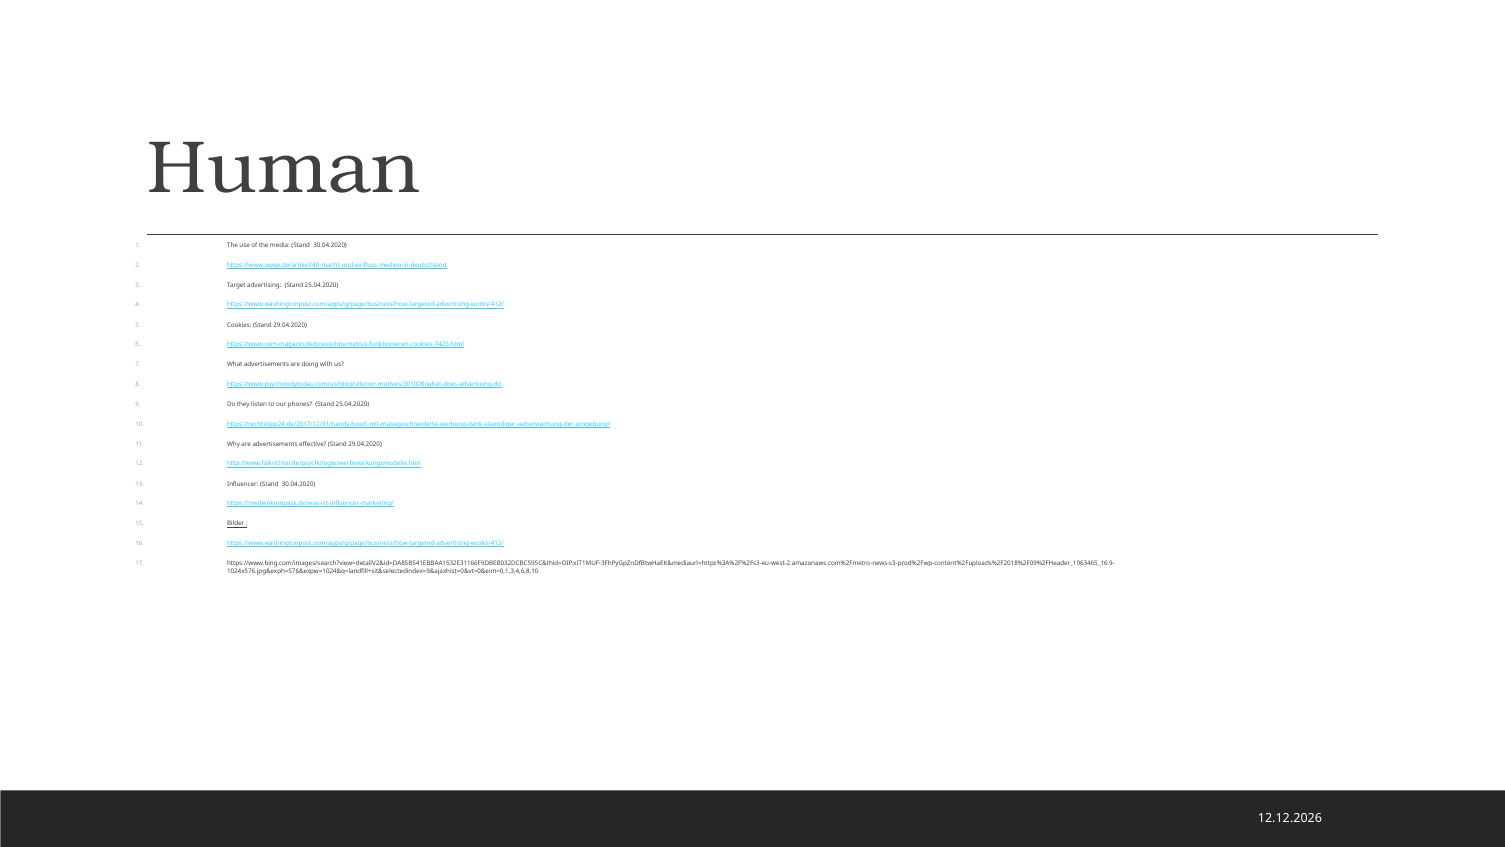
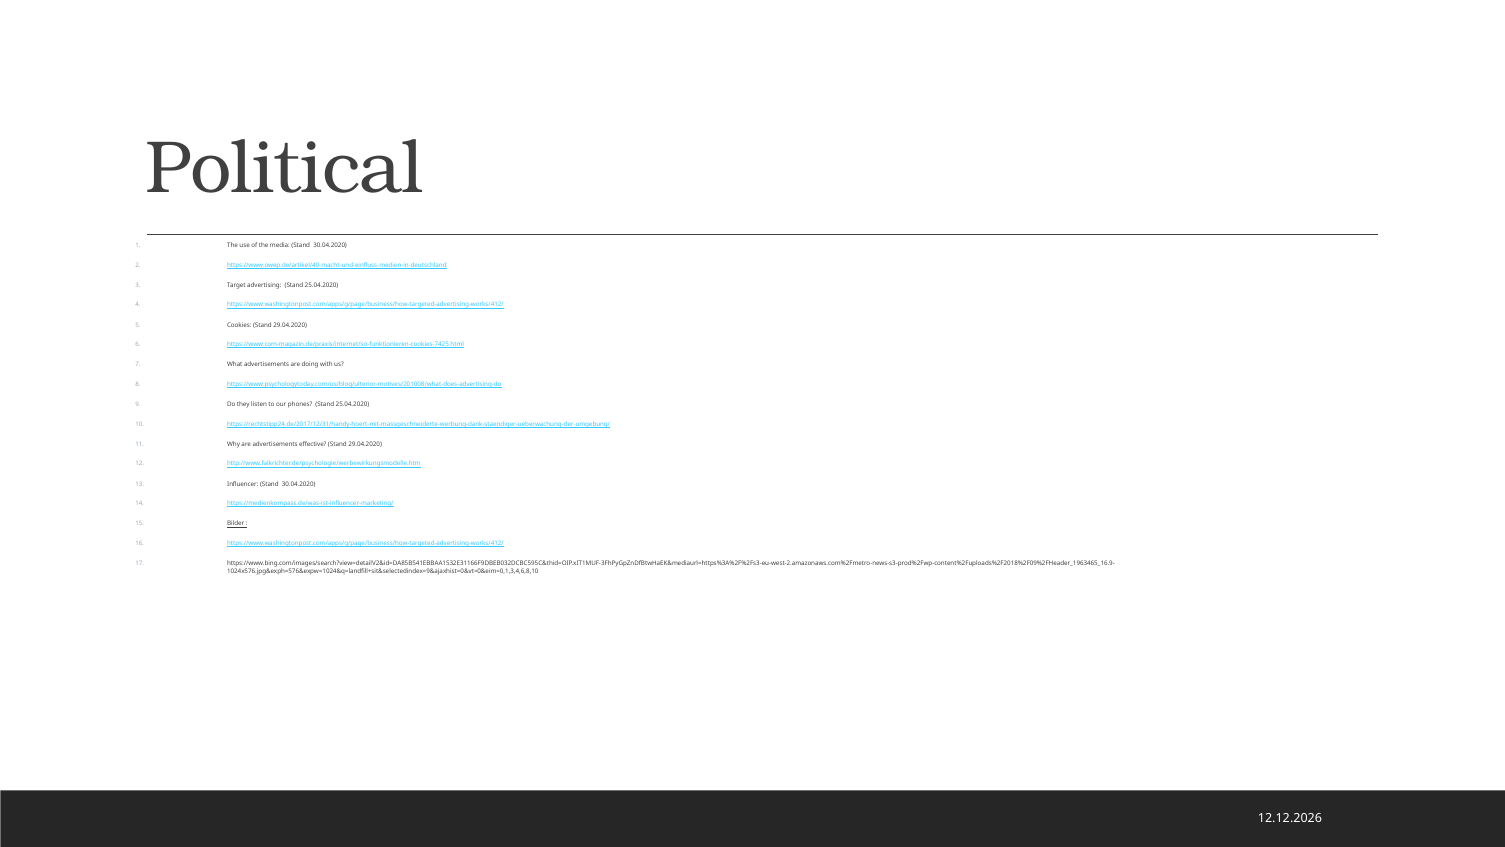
Human: Human -> Political (285, 169)
